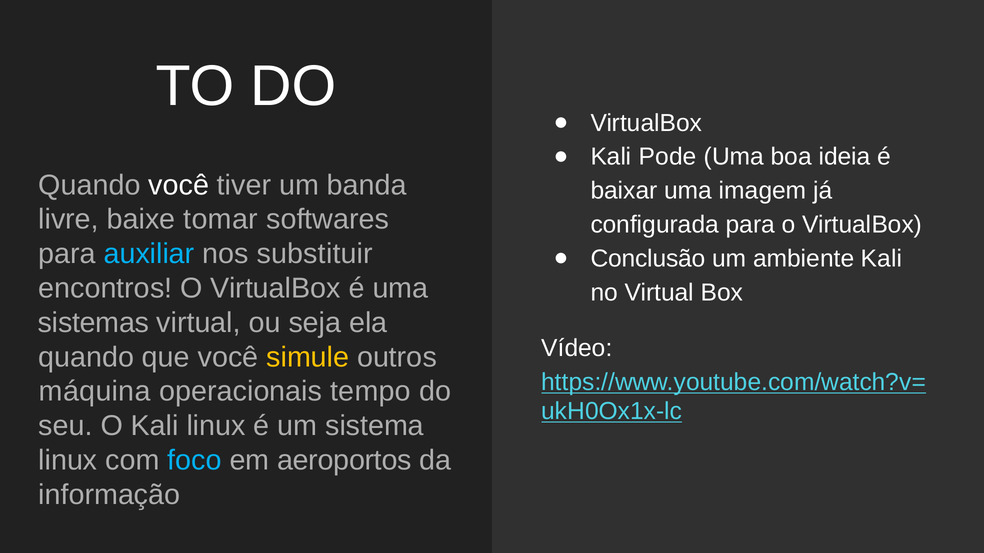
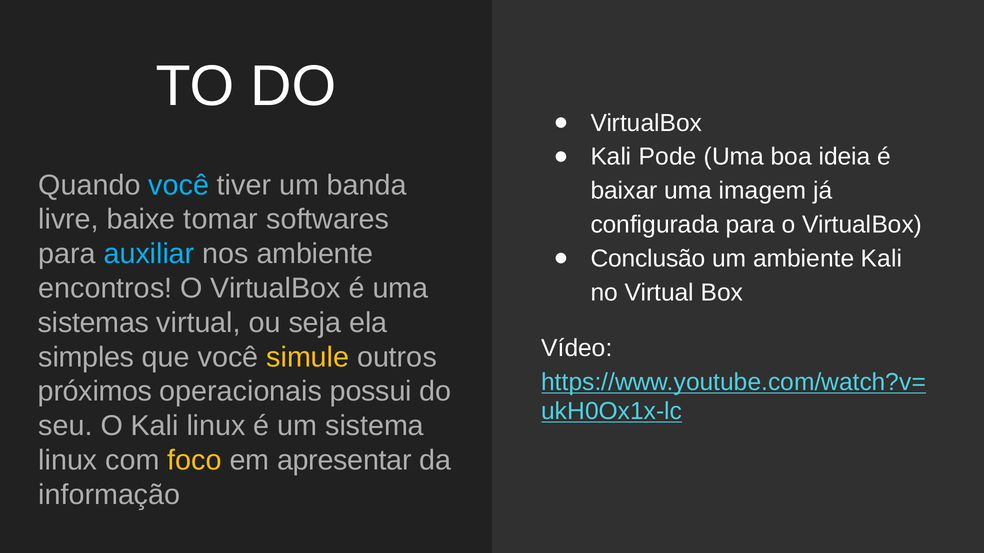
você colour: white -> light blue (179, 185)
nos substituir: substituir -> ambiente (315, 254)
quando: quando -> simples (86, 357)
máquina: máquina -> próximos (95, 392)
tempo: tempo -> possui (371, 392)
foco colour: light blue -> yellow (194, 461)
aeroportos: aeroportos -> apresentar (344, 461)
